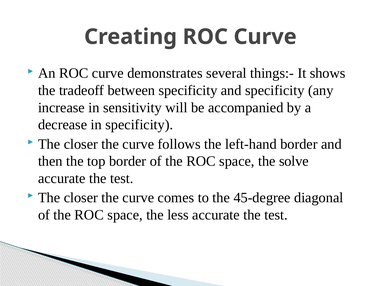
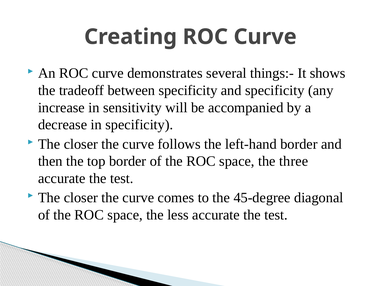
solve: solve -> three (294, 161)
